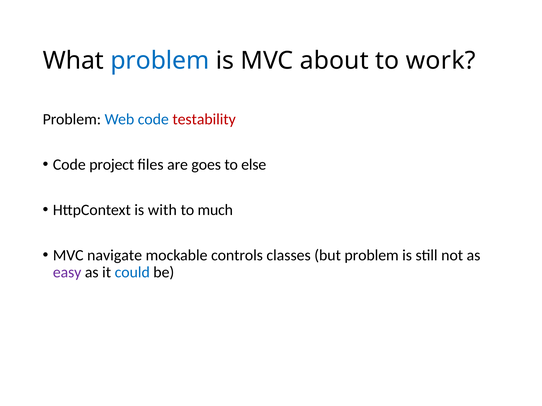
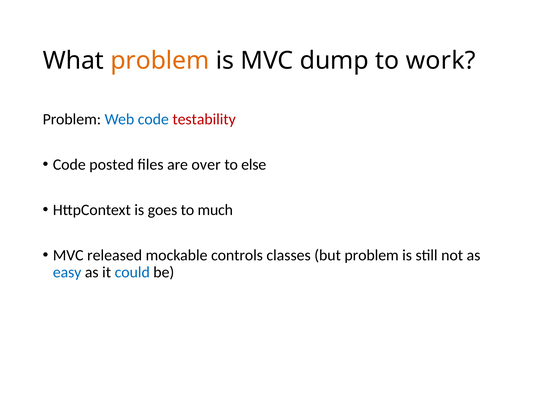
problem colour: blue -> orange (160, 61)
about: about -> dump (334, 61)
project: project -> posted (112, 165)
goes: goes -> over (206, 165)
with: with -> goes (162, 210)
navigate: navigate -> released (115, 256)
easy colour: purple -> blue (67, 273)
